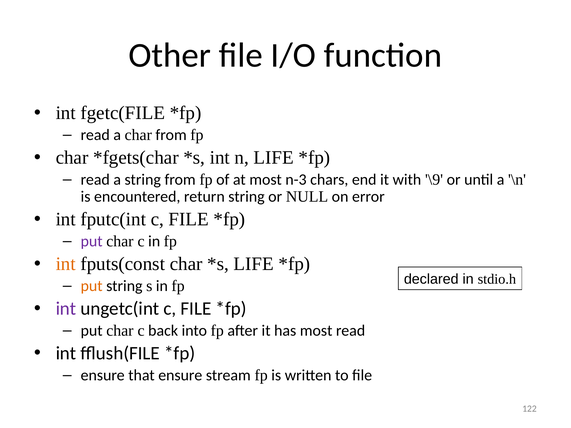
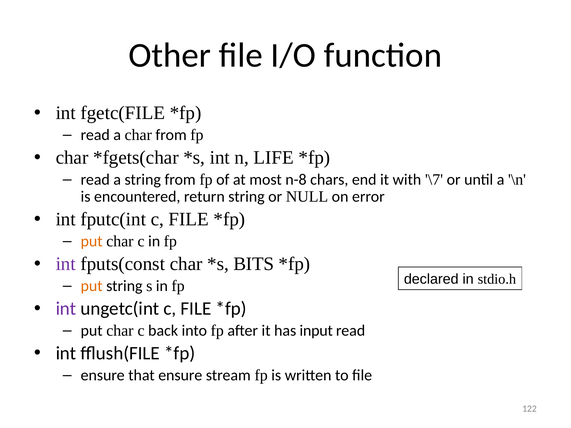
n-3: n-3 -> n-8 (296, 180)
\9: \9 -> \7 (434, 180)
put colour: purple -> orange (92, 241)
int colour: orange -> purple (66, 264)
LIFE: LIFE -> BITS (254, 264)
has most: most -> input (316, 331)
